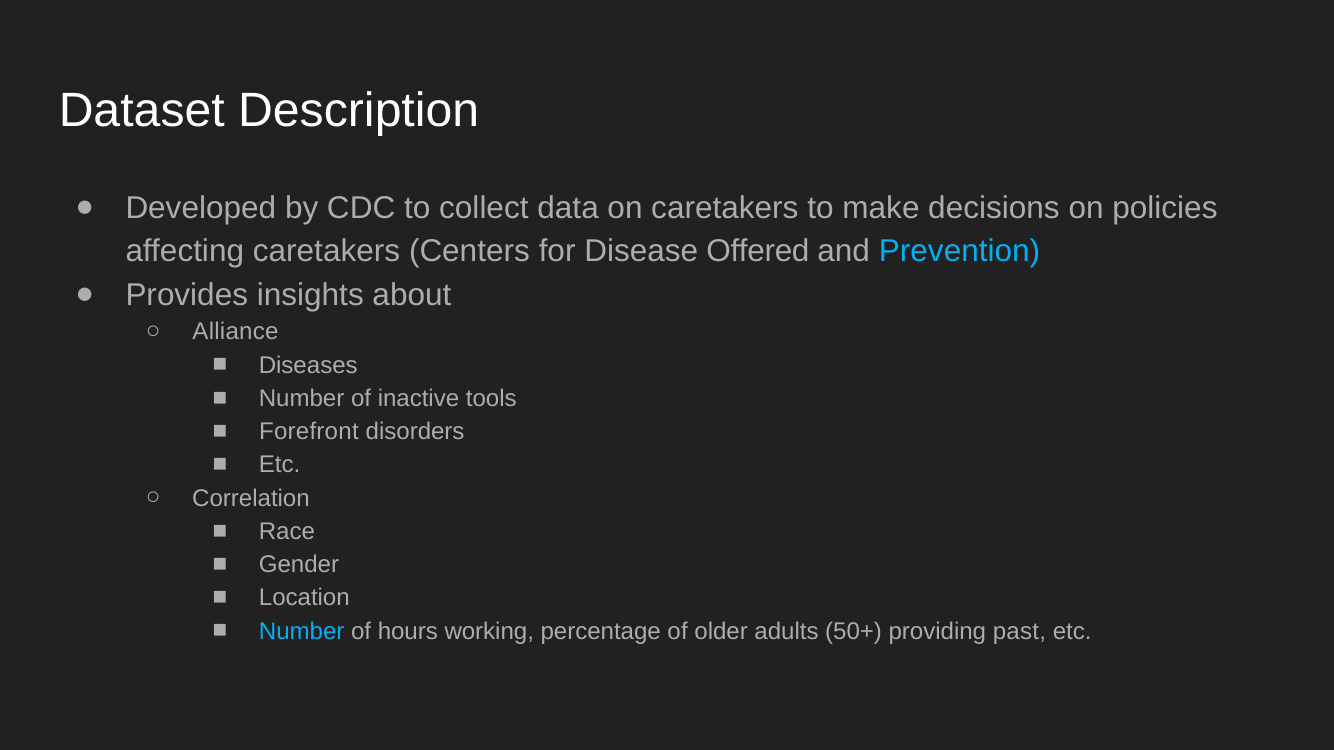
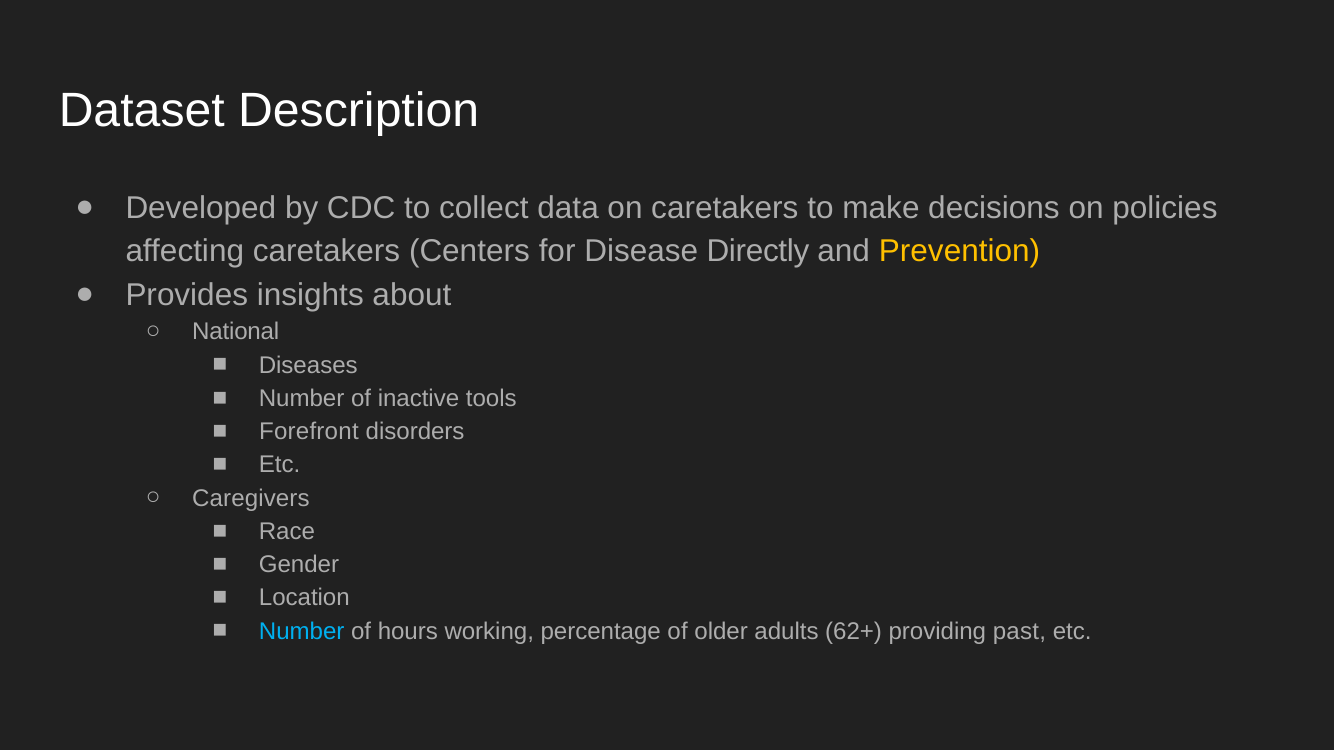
Offered: Offered -> Directly (758, 252)
Prevention colour: light blue -> yellow (960, 252)
Alliance: Alliance -> National (236, 332)
Correlation: Correlation -> Caregivers (251, 498)
50+: 50+ -> 62+ (854, 631)
